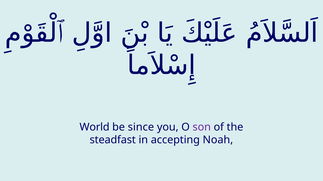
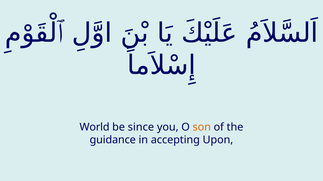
son colour: purple -> orange (202, 128)
steadfast: steadfast -> guidance (113, 140)
Noah: Noah -> Upon (218, 140)
